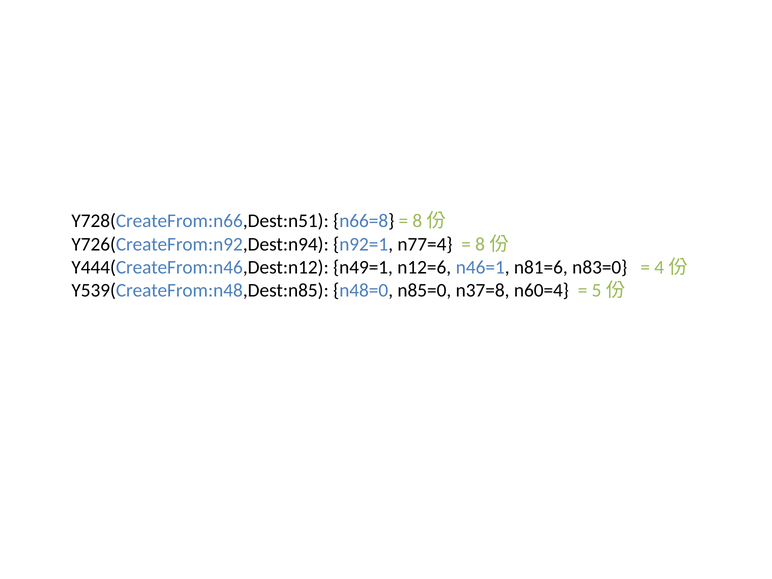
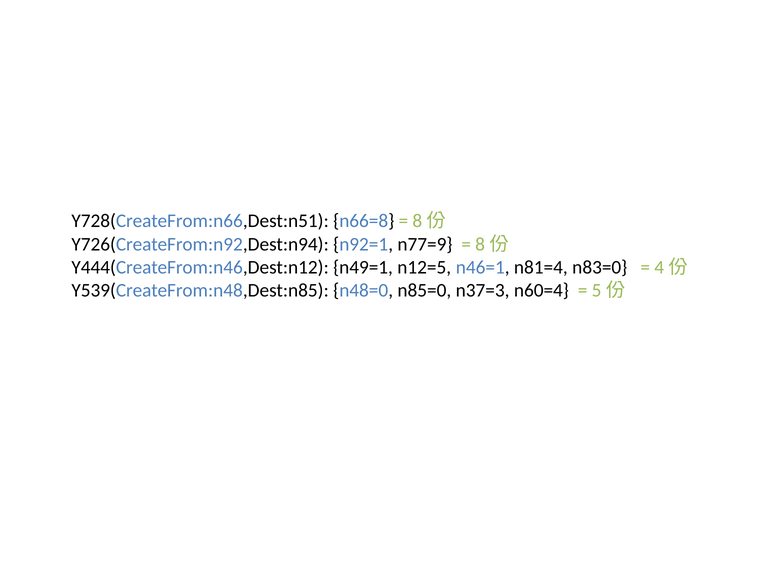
n77=4: n77=4 -> n77=9 (425, 244)
n12=6: n12=6 -> n12=5 (424, 267)
n81=6: n81=6 -> n81=4 (541, 267)
n37=8: n37=8 -> n37=3 (483, 291)
